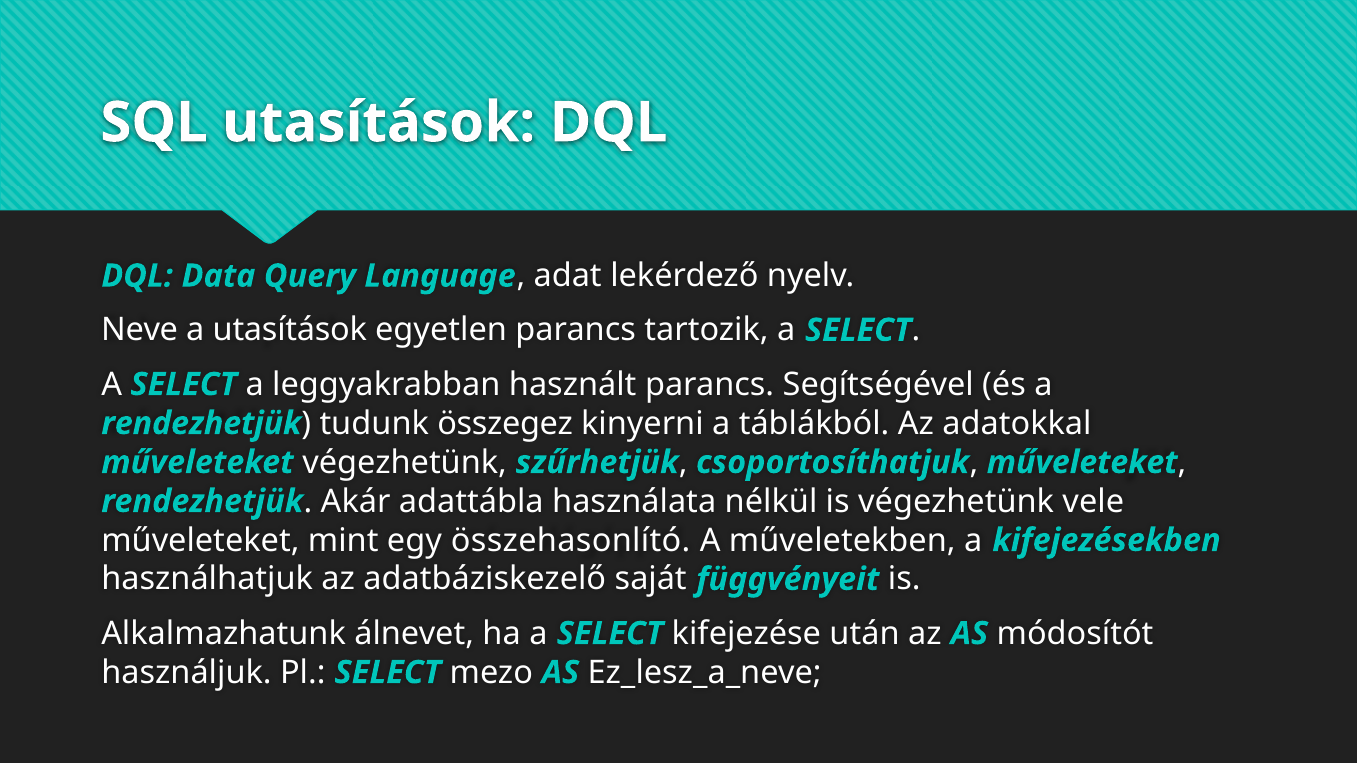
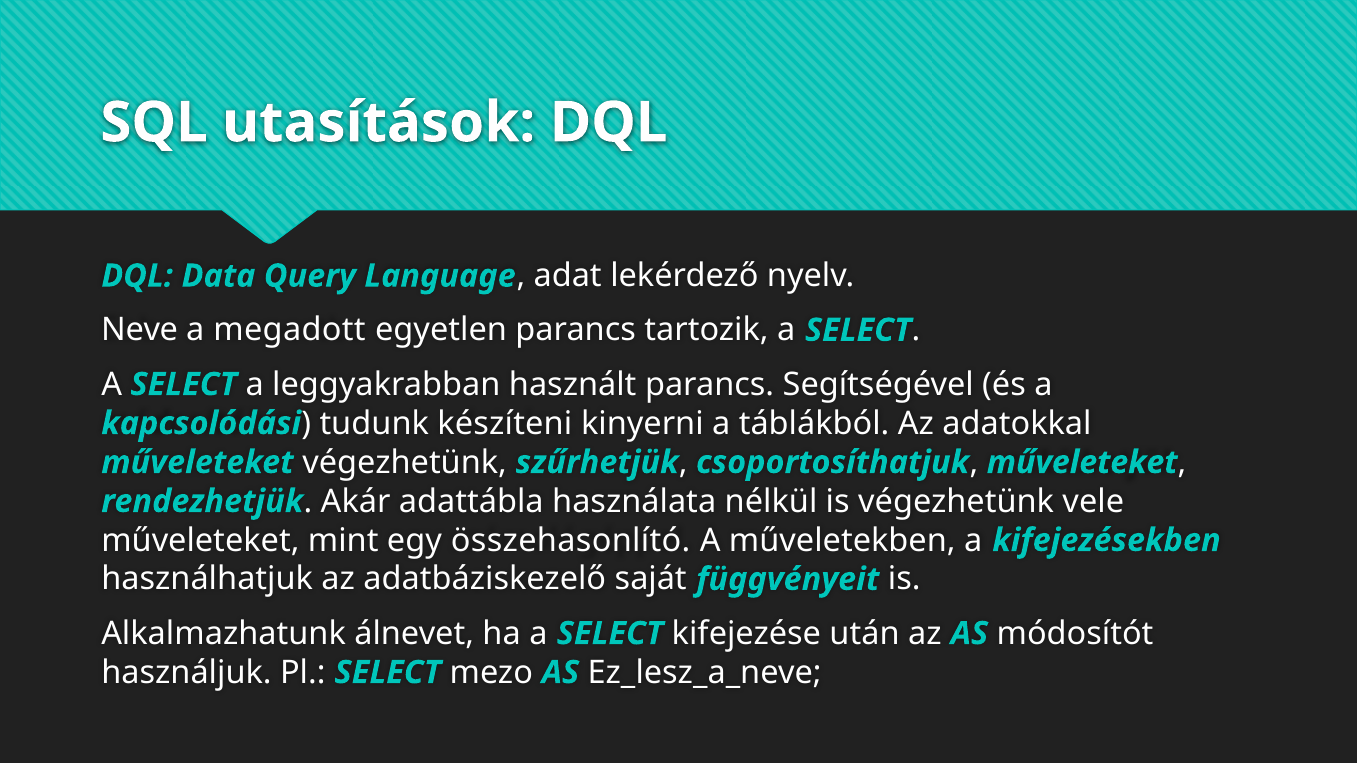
a utasítások: utasítások -> megadott (289, 330)
rendezhetjük: rendezhetjük -> kapcsolódási (201, 424)
összegez: összegez -> készíteni (505, 424)
